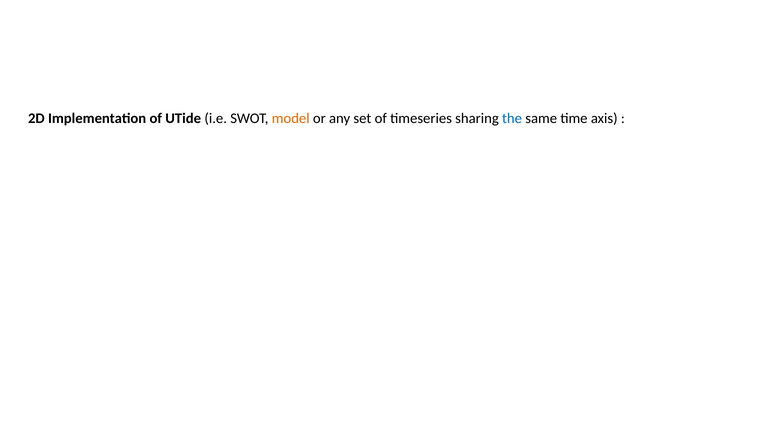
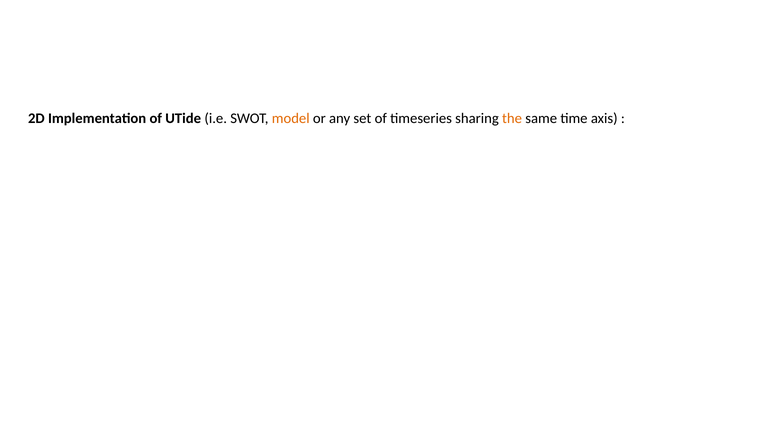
the colour: blue -> orange (512, 119)
